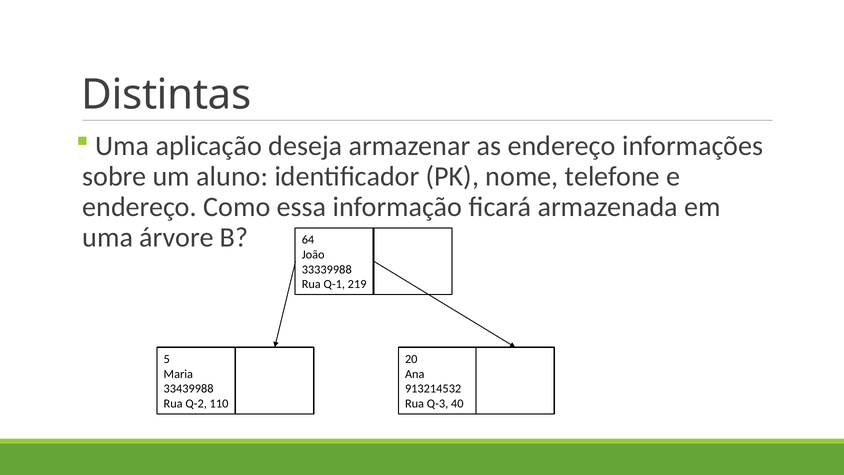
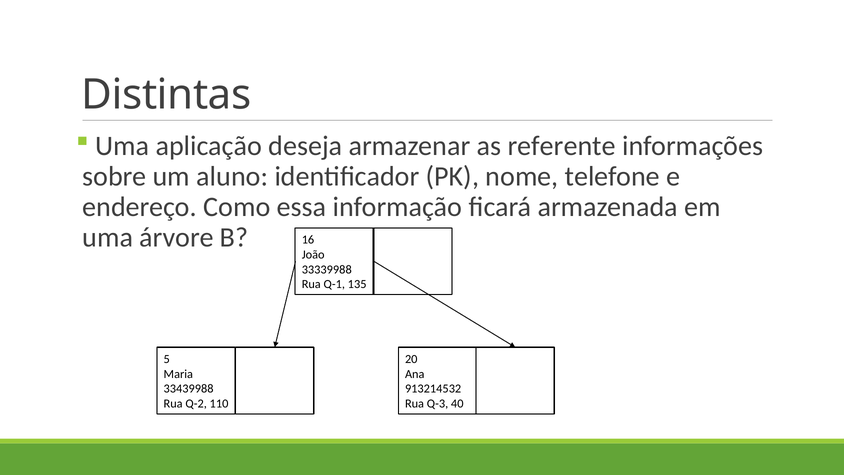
as endereço: endereço -> referente (562, 146)
64: 64 -> 16 (308, 240)
219: 219 -> 135 (357, 284)
